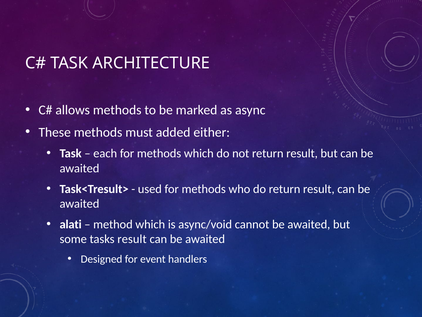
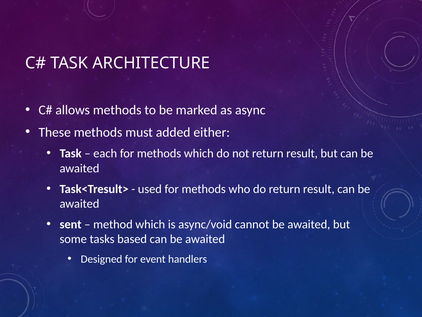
alati: alati -> sent (71, 224)
tasks result: result -> based (132, 239)
